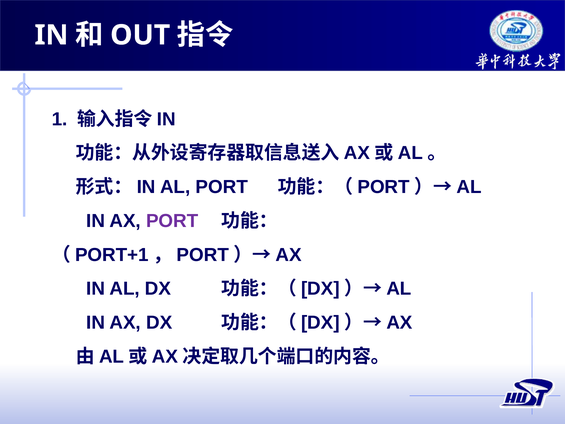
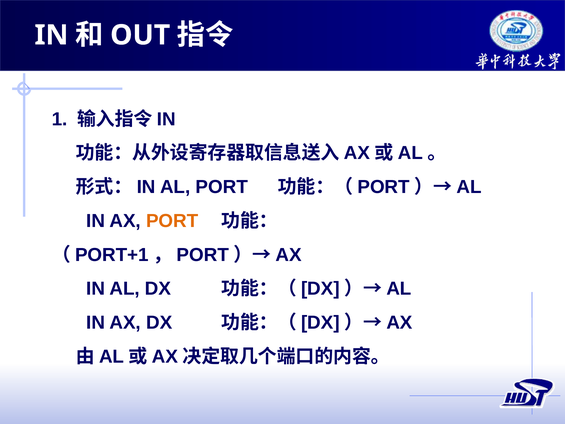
PORT colour: purple -> orange (172, 221)
